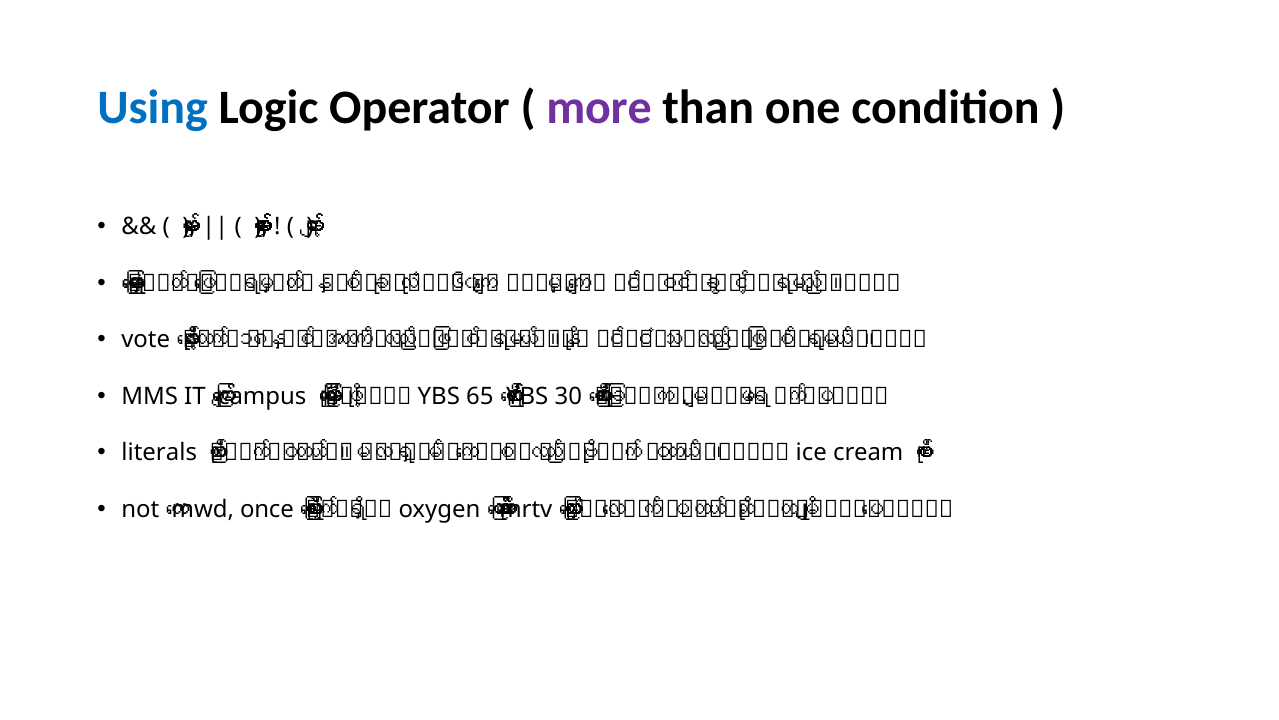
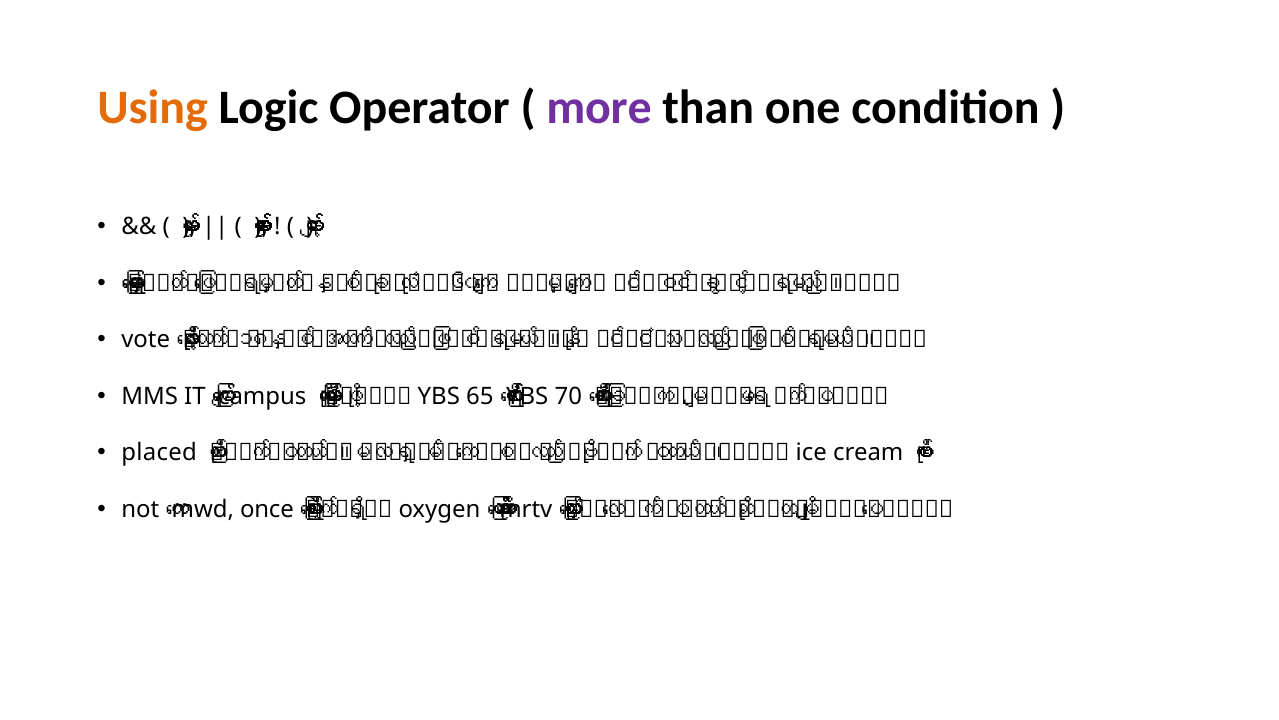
Using colour: blue -> orange (153, 107)
30: 30 -> 70 (568, 396)
literals: literals -> placed (159, 453)
